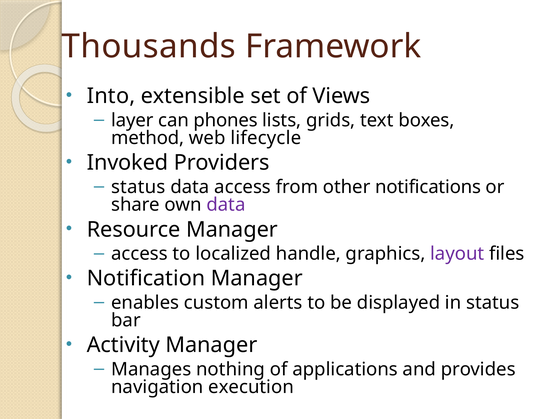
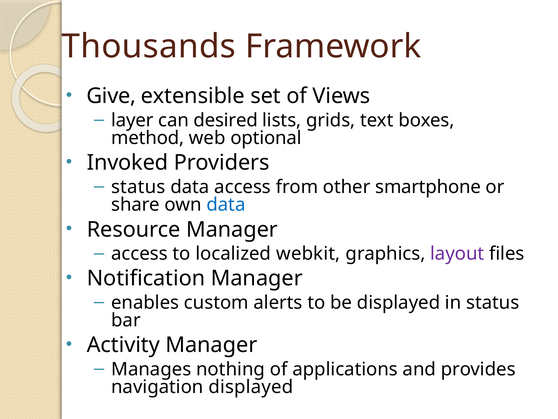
Into: Into -> Give (111, 96)
phones: phones -> desired (226, 120)
lifecycle: lifecycle -> optional (266, 138)
notifications: notifications -> smartphone (428, 187)
data colour: purple -> blue (226, 205)
handle: handle -> webkit (308, 253)
navigation execution: execution -> displayed (251, 387)
